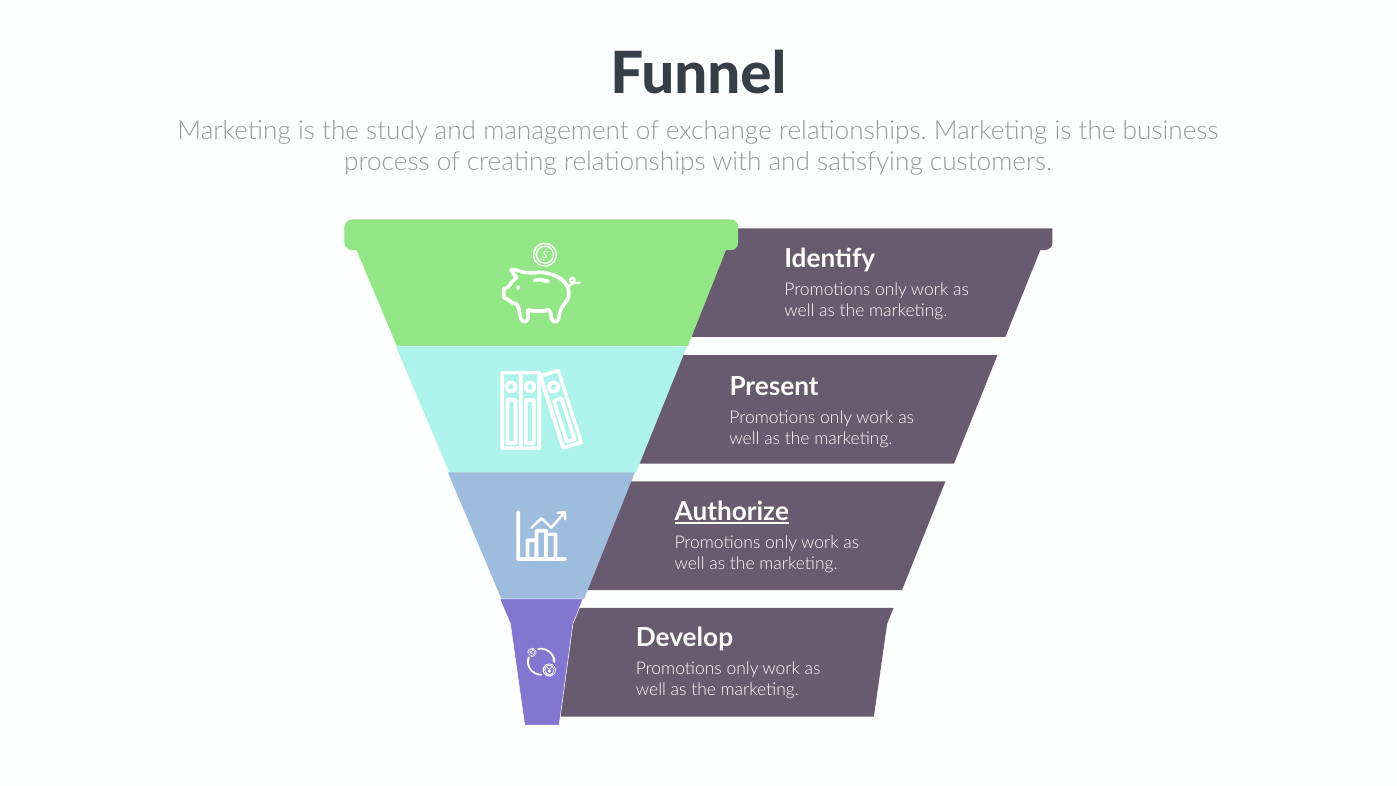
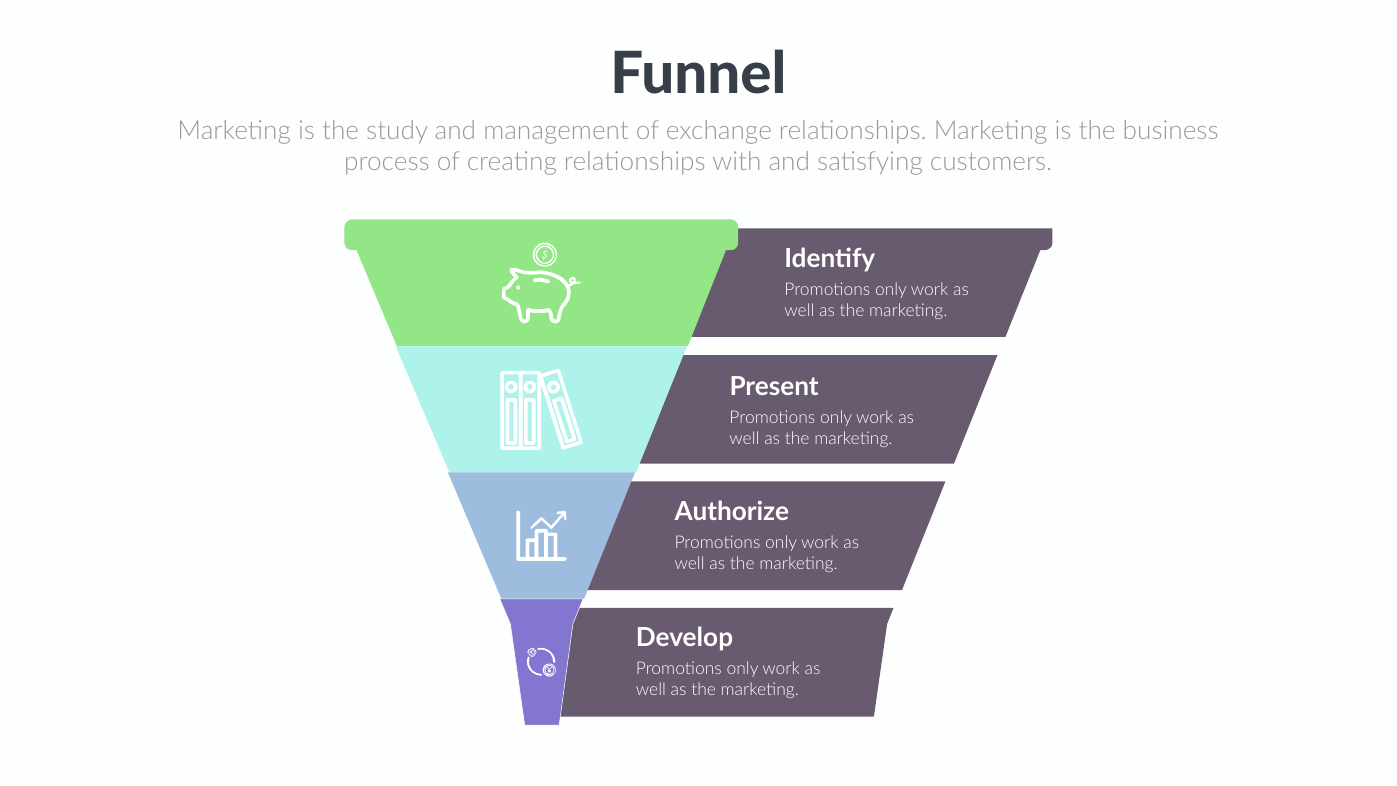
Authorize underline: present -> none (732, 512)
